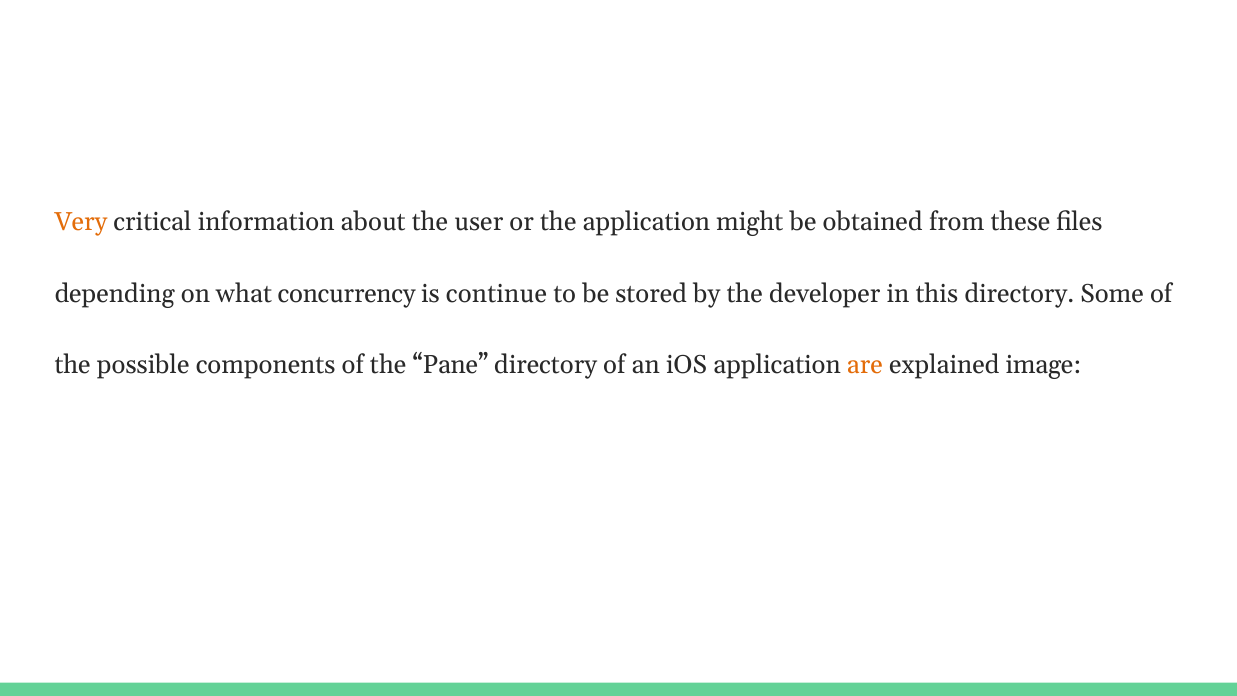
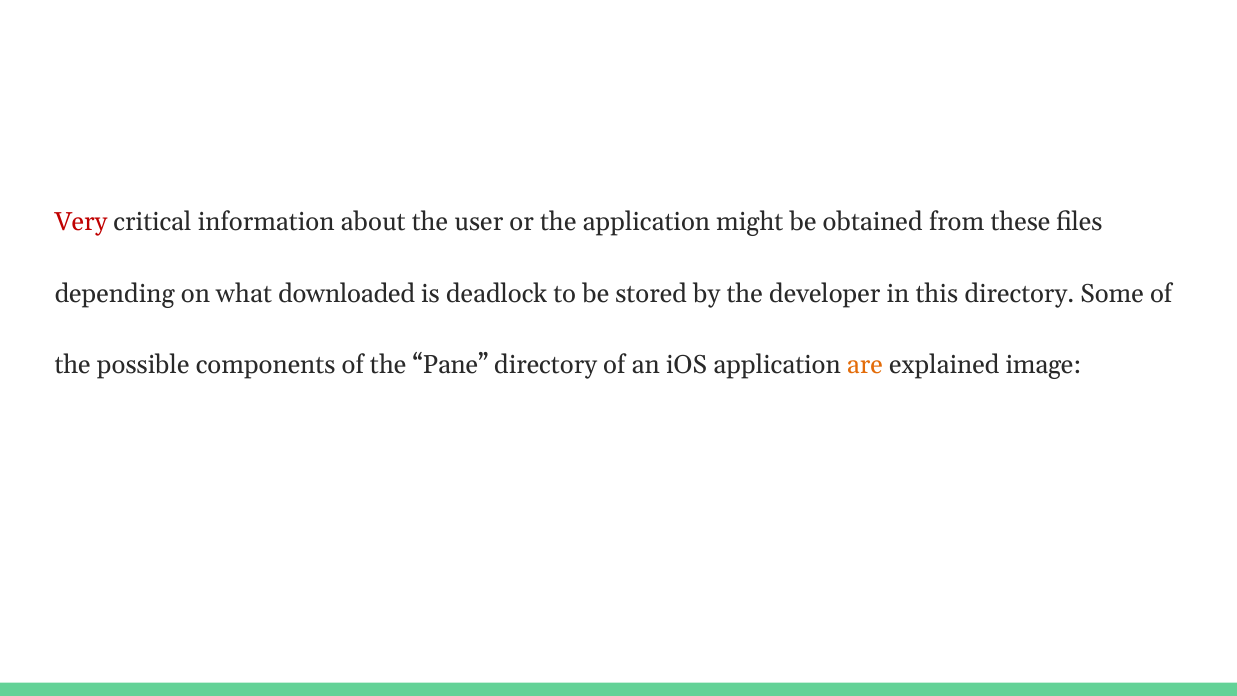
Very colour: orange -> red (81, 222)
concurrency: concurrency -> downloaded (347, 294)
continue: continue -> deadlock (497, 294)
